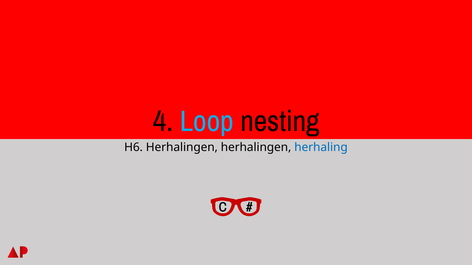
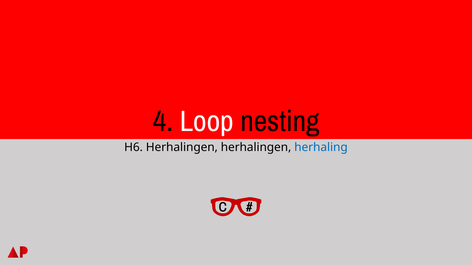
Loop colour: light blue -> white (207, 122)
